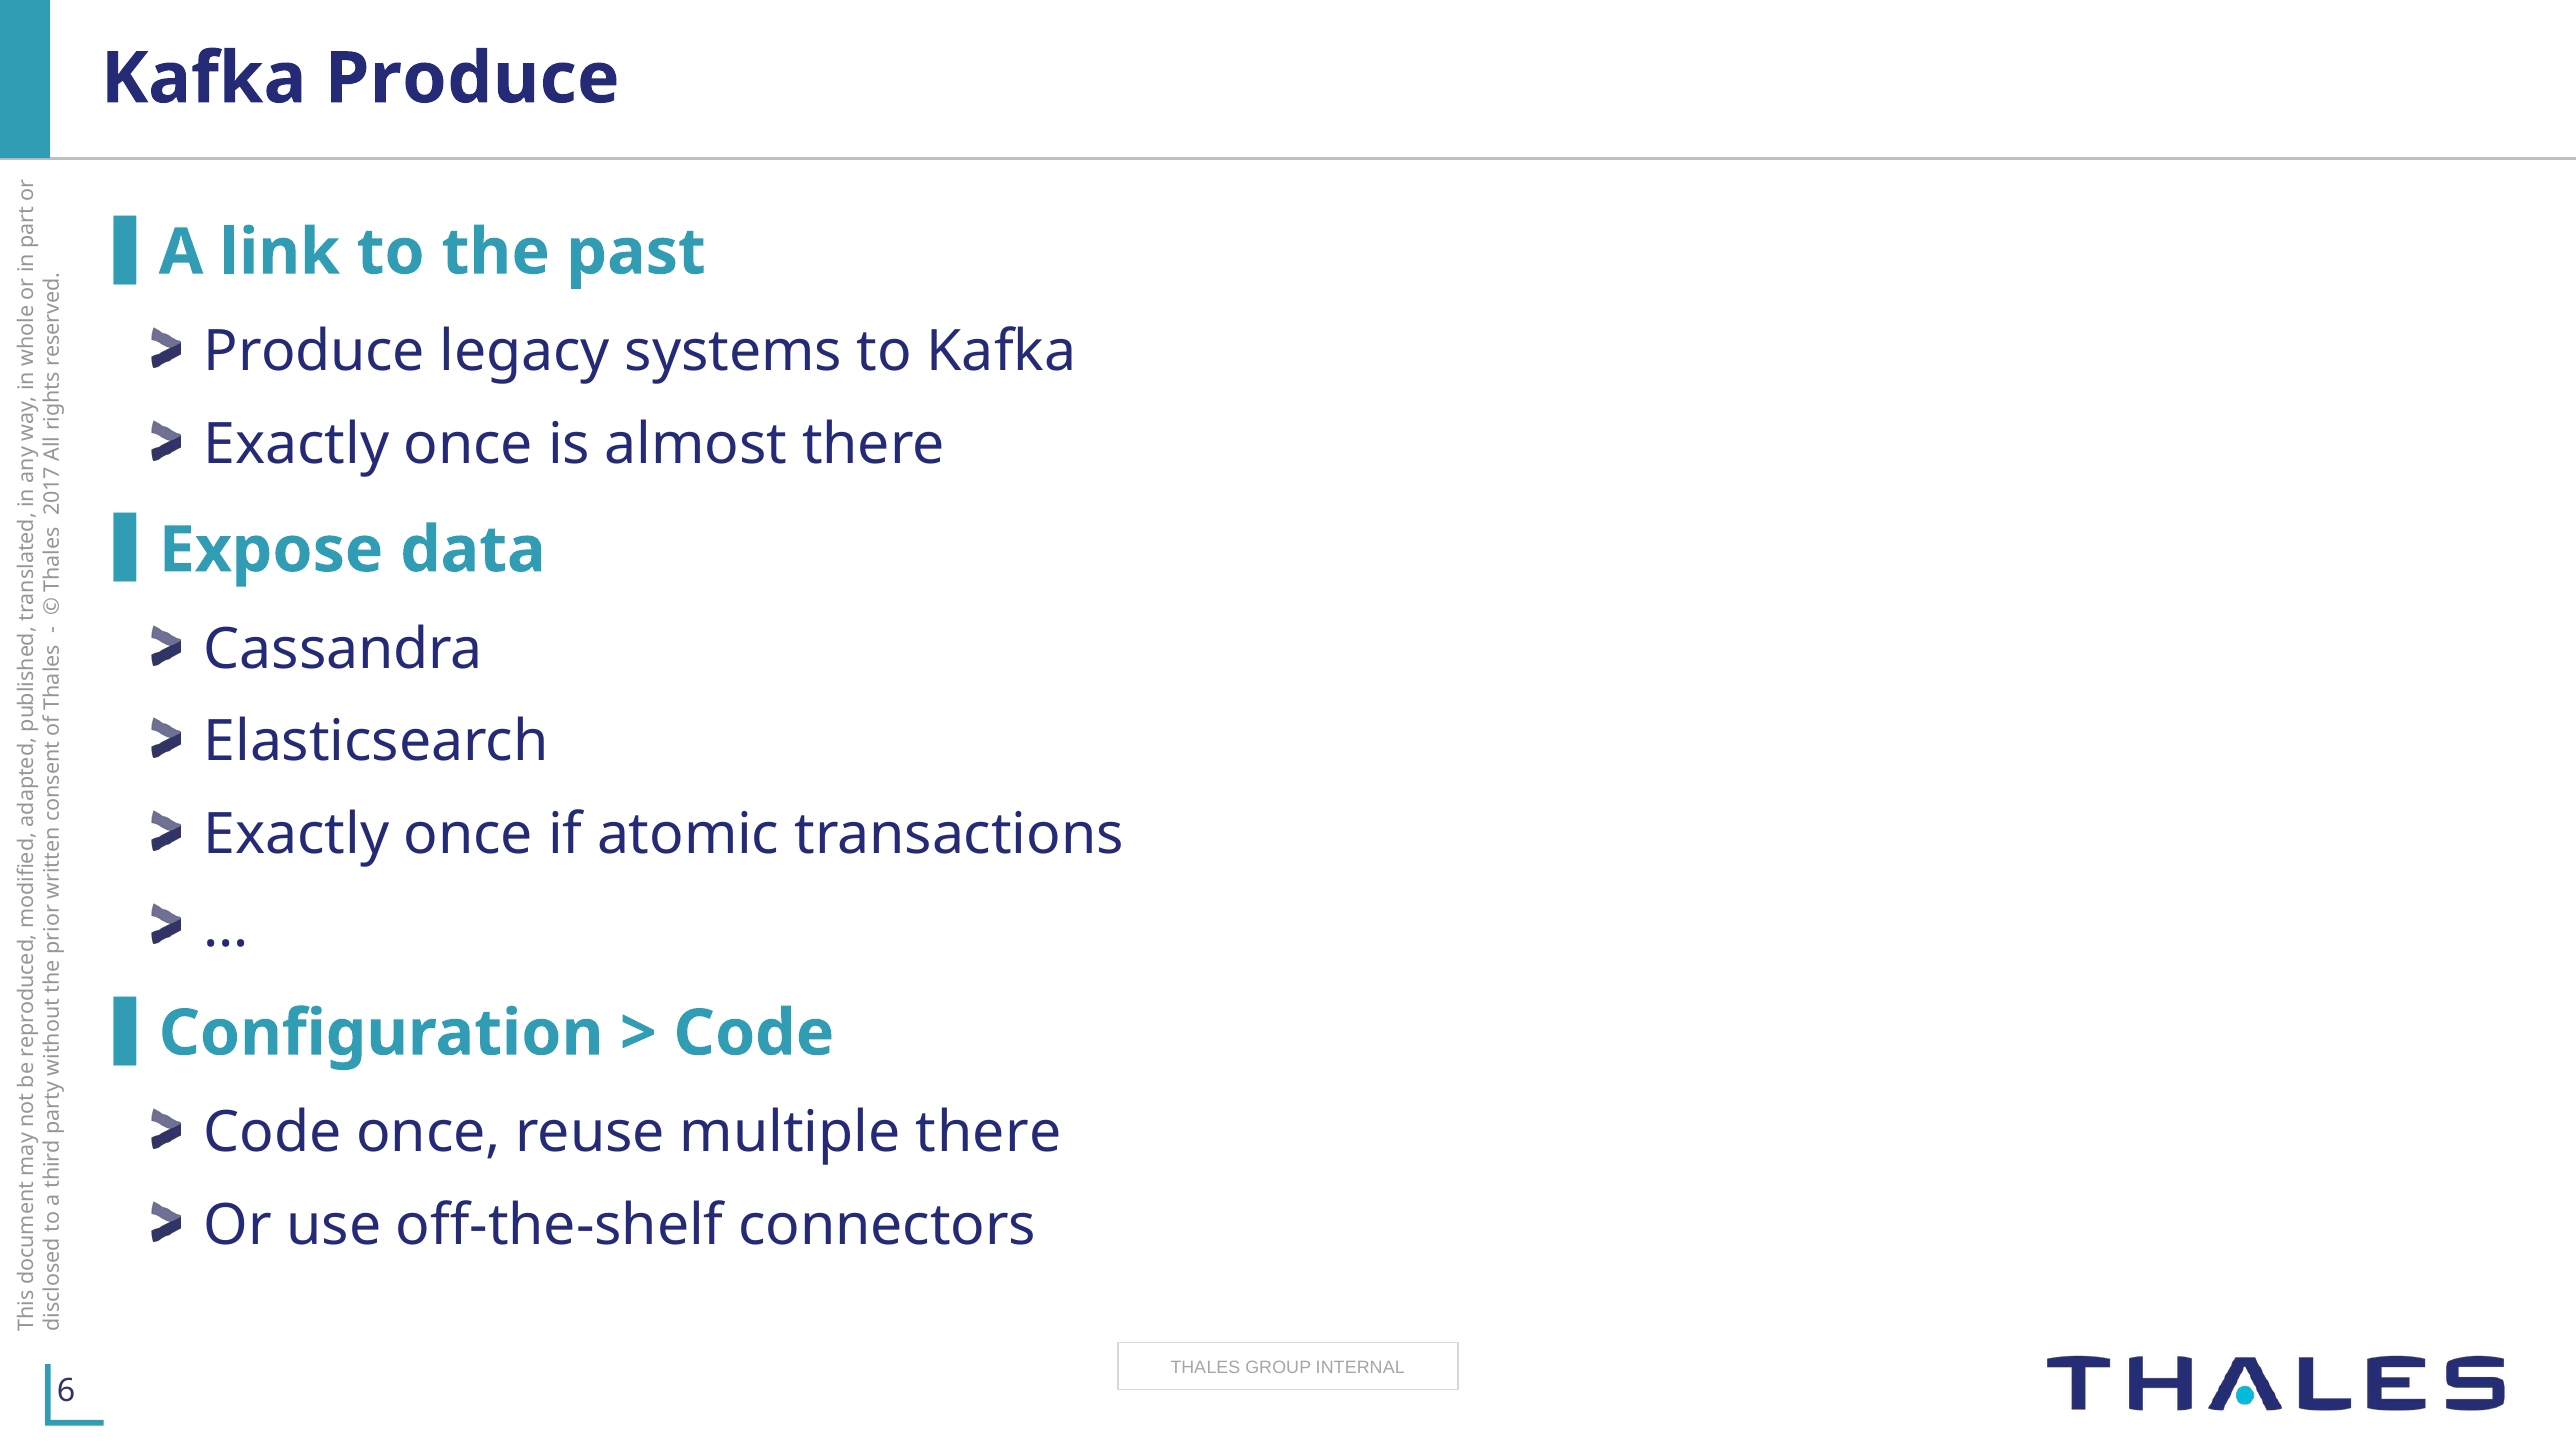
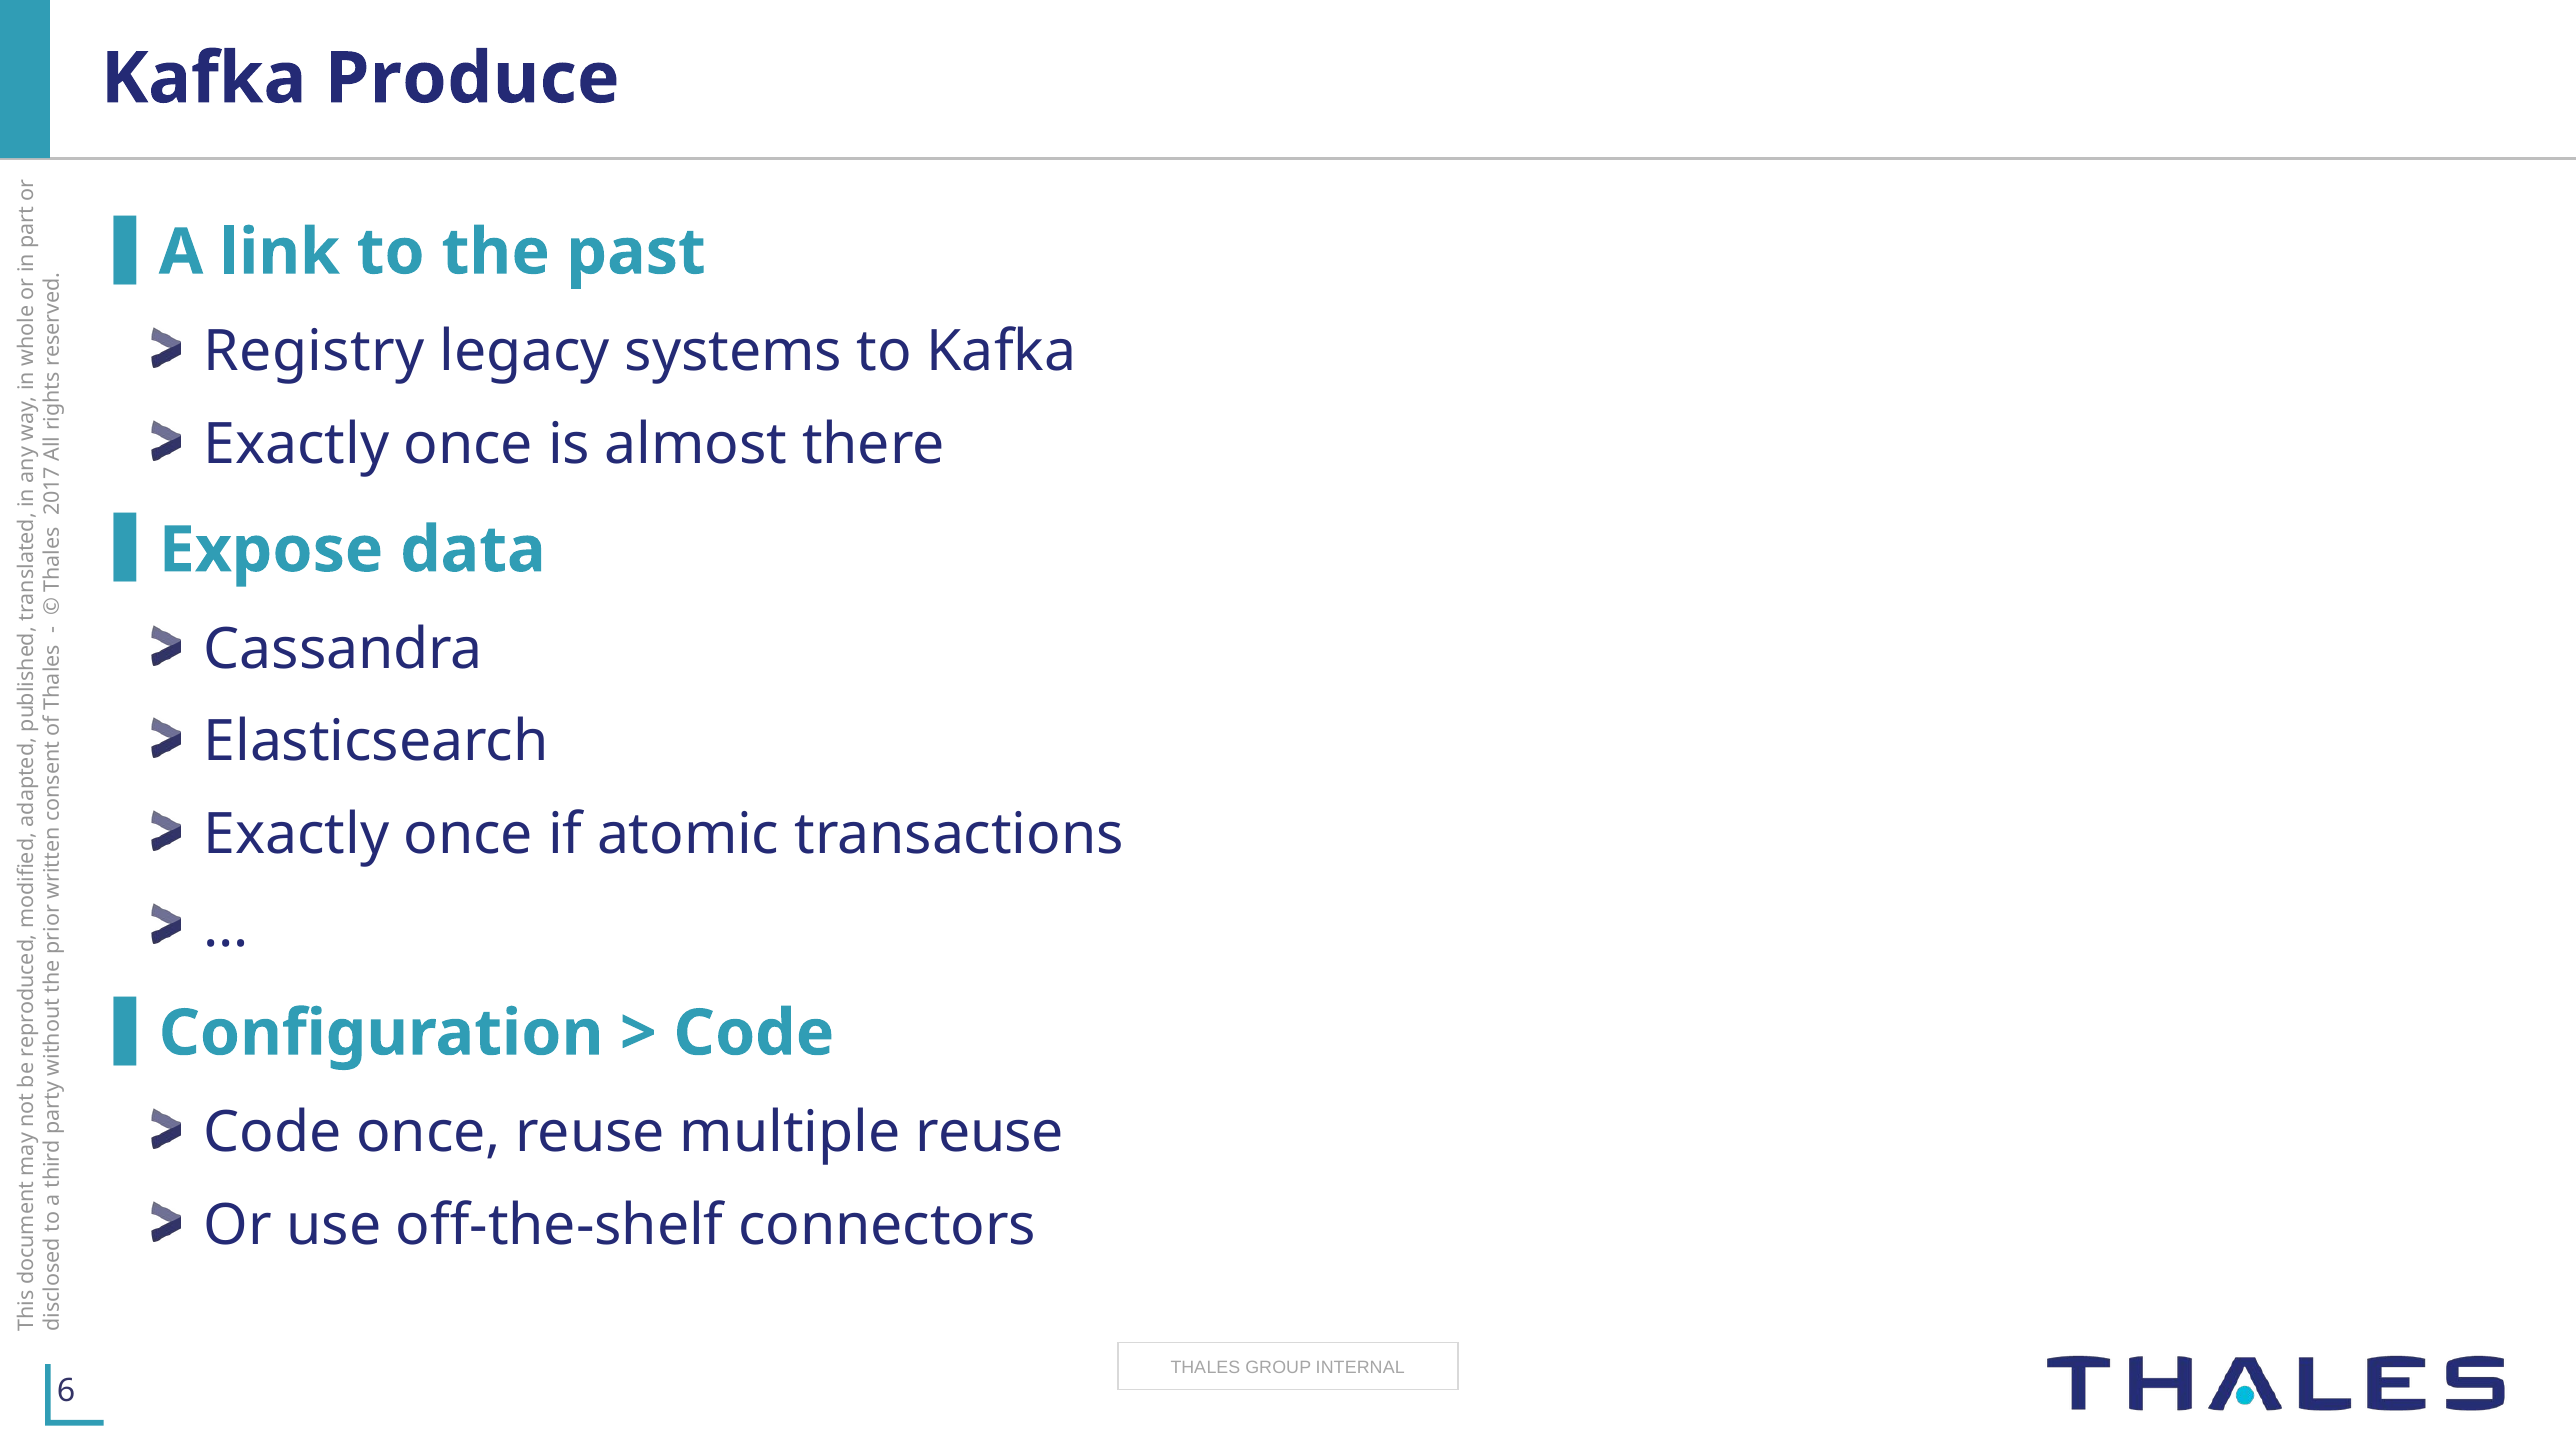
Produce: Produce -> Registry (314, 352)
multiple there: there -> reuse (990, 1133)
